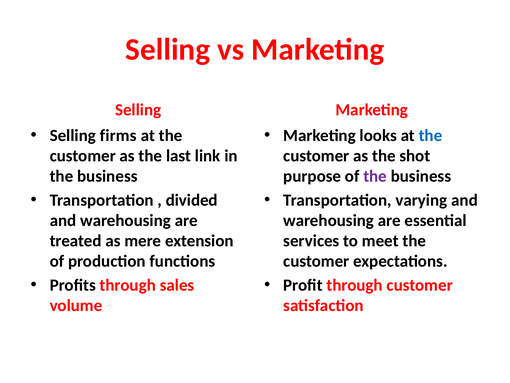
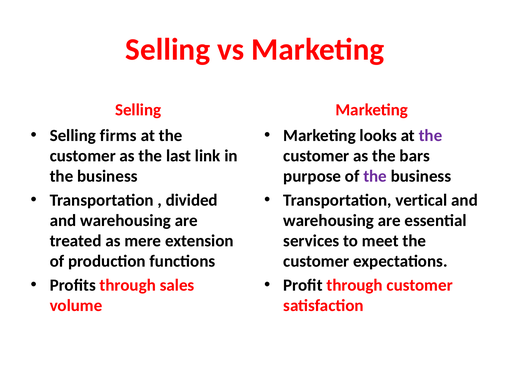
the colour: blue -> purple (430, 135)
shot: shot -> bars (415, 156)
varying: varying -> vertical (421, 200)
